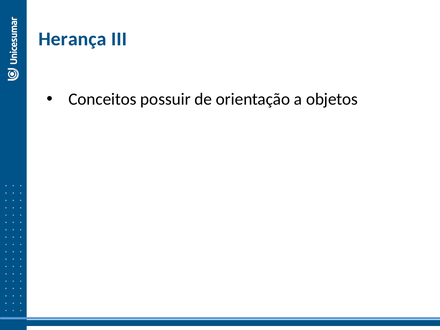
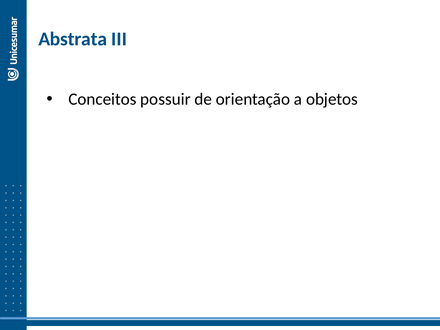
Herança: Herança -> Abstrata (73, 39)
